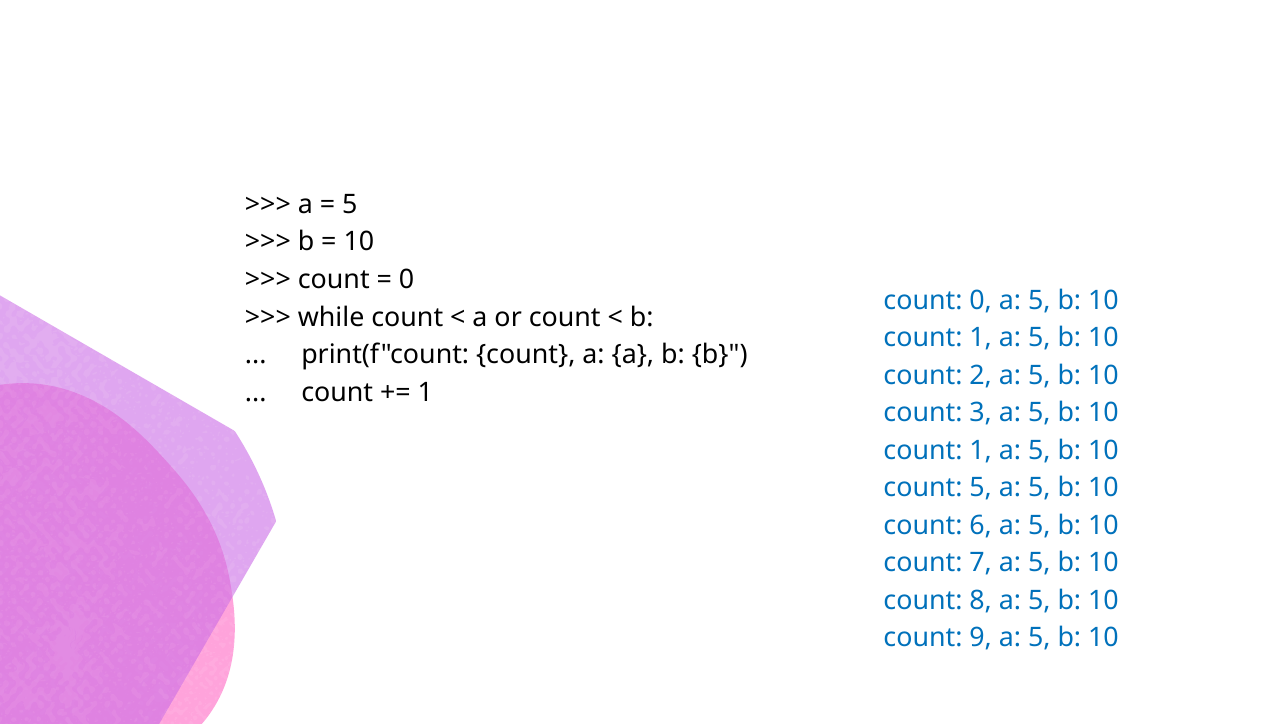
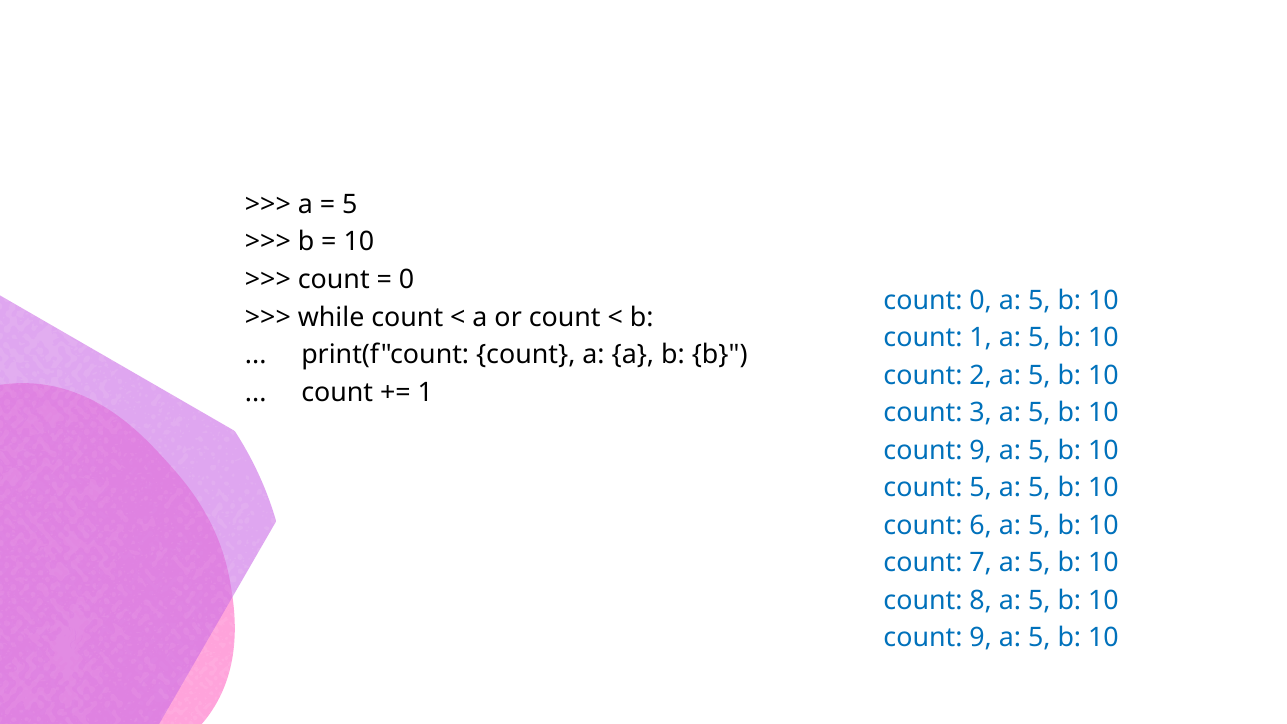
1: 1 -> 9 (981, 450)
